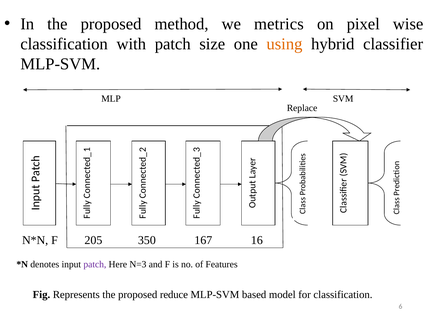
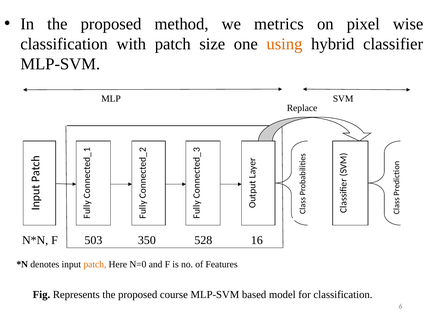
205: 205 -> 503 (93, 240)
167: 167 -> 528 (203, 240)
patch colour: purple -> orange (95, 264)
N=3: N=3 -> N=0 (138, 264)
reduce: reduce -> course (174, 295)
